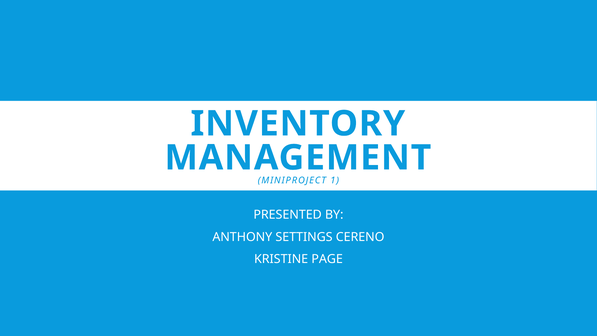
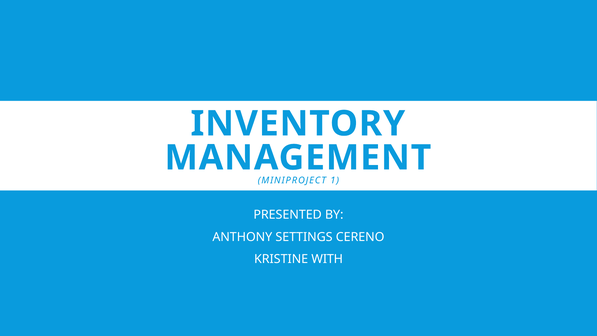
PAGE: PAGE -> WITH (327, 259)
